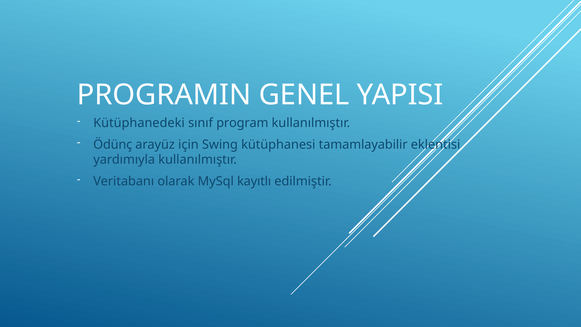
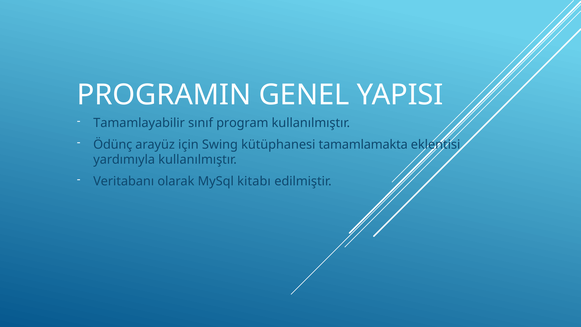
Kütüphanedeki: Kütüphanedeki -> Tamamlayabilir (139, 123)
tamamlayabilir: tamamlayabilir -> tamamlamakta (363, 144)
kayıtlı: kayıtlı -> kitabı (254, 181)
